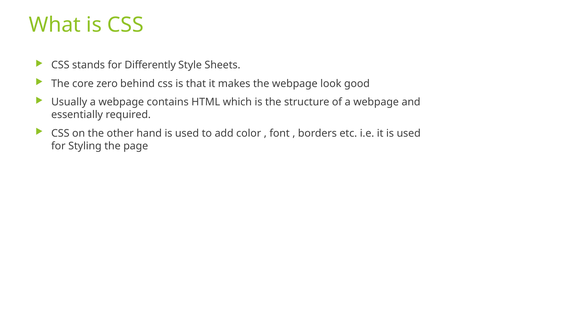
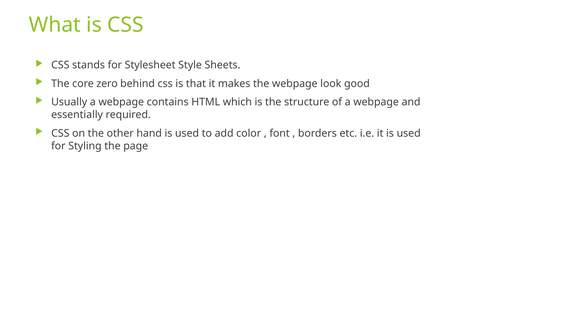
Differently: Differently -> Stylesheet (150, 65)
